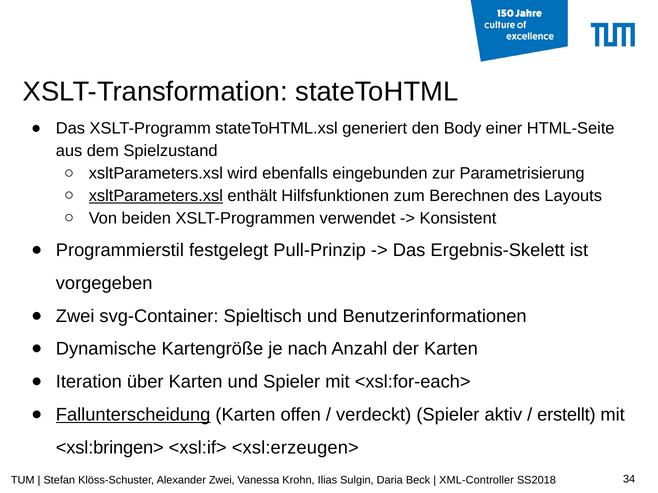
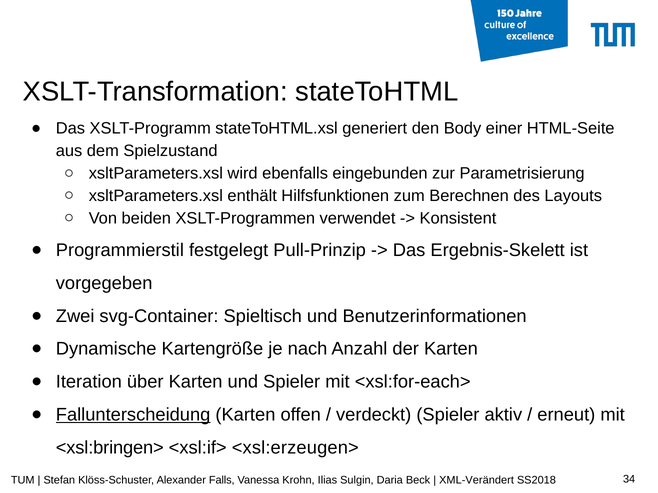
xsltParameters.xsl underline: present -> none (156, 196)
erstellt: erstellt -> erneut (566, 415)
Alexander Zwei: Zwei -> Falls (222, 481)
XML-Controller: XML-Controller -> XML-Verändert (477, 481)
